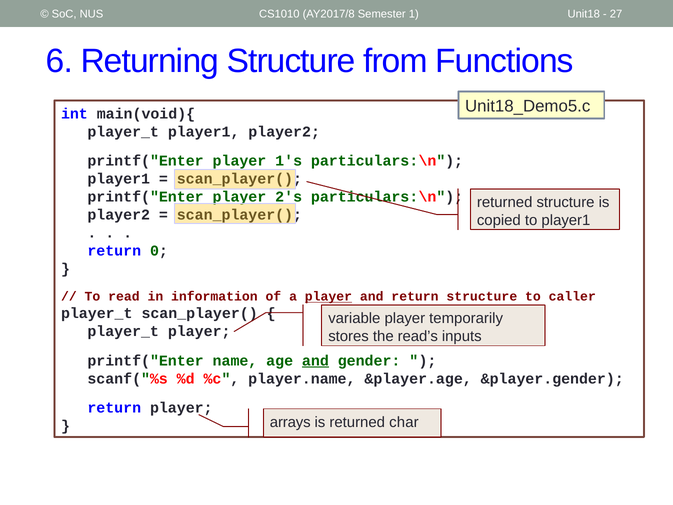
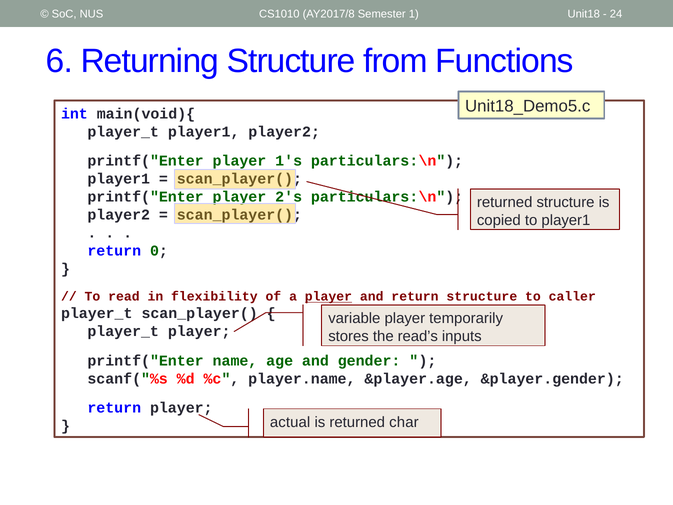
27: 27 -> 24 (616, 14)
information: information -> flexibility (214, 296)
and underline: present -> none (315, 361)
arrays: arrays -> actual (290, 422)
